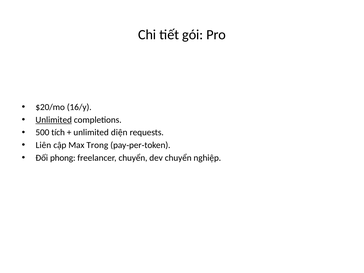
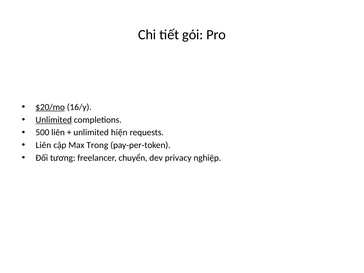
$20/mo underline: none -> present (50, 107)
500 tích: tích -> liên (58, 132)
diện: diện -> hiện (119, 132)
phong: phong -> tương (63, 158)
dev chuyển: chuyển -> privacy (178, 158)
